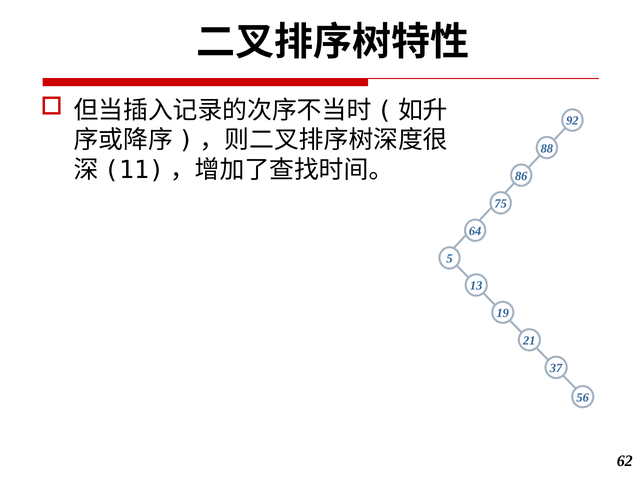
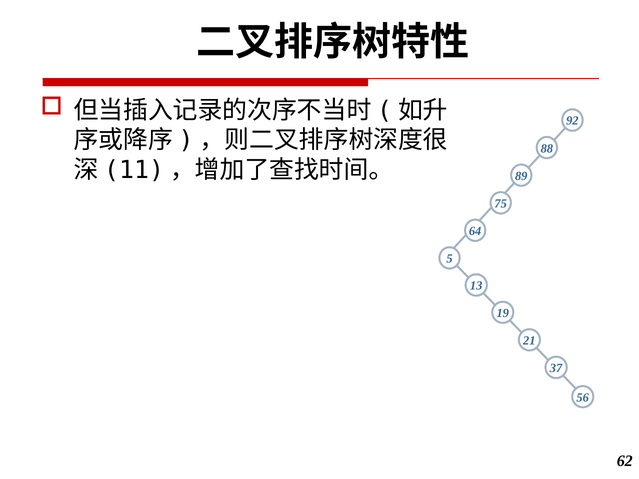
86: 86 -> 89 (521, 176)
